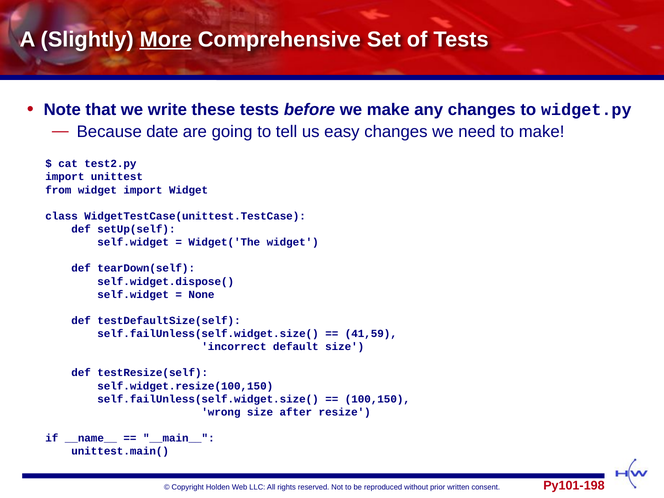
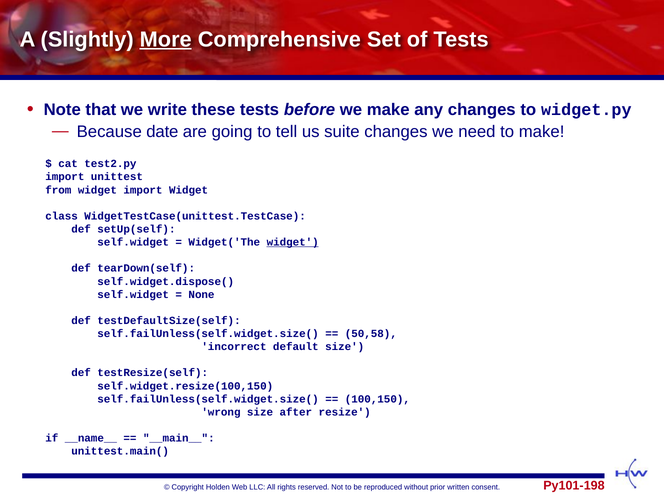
easy: easy -> suite (342, 132)
widget underline: none -> present (293, 242)
41,59: 41,59 -> 50,58 (371, 334)
